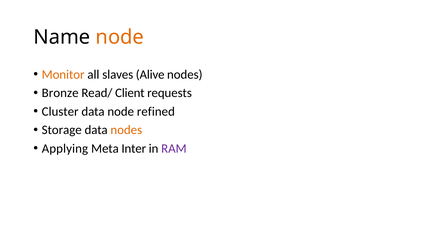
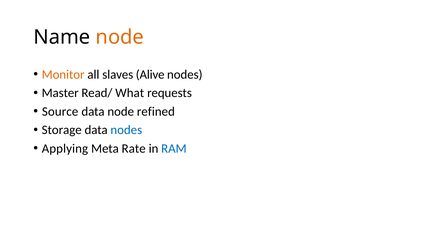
Bronze: Bronze -> Master (60, 93)
Client: Client -> What (130, 93)
Cluster: Cluster -> Source (60, 111)
nodes colour: orange -> blue (126, 130)
Inter: Inter -> Rate (134, 148)
RAM colour: purple -> blue (174, 148)
